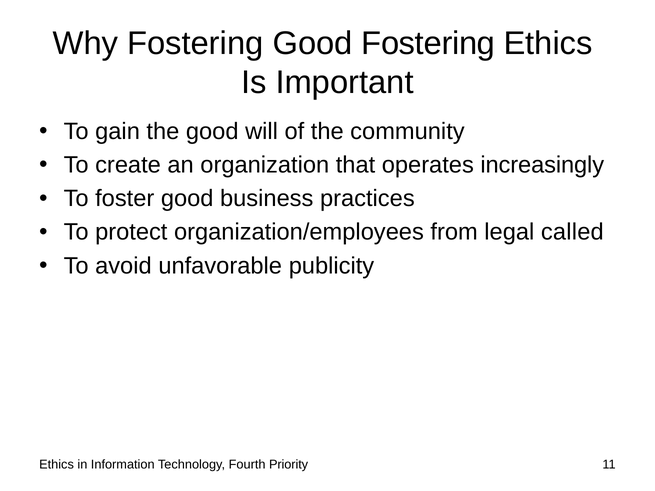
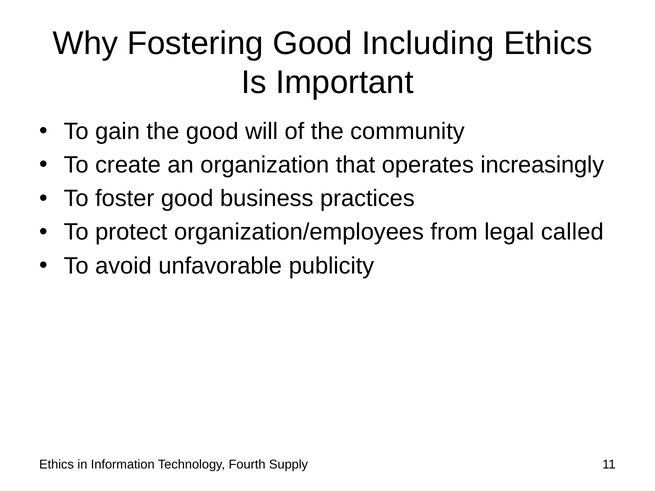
Good Fostering: Fostering -> Including (428, 43)
Priority: Priority -> Supply (289, 465)
